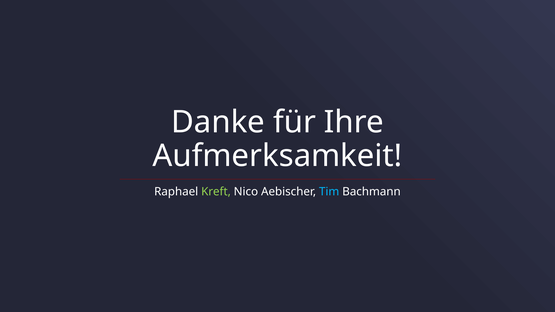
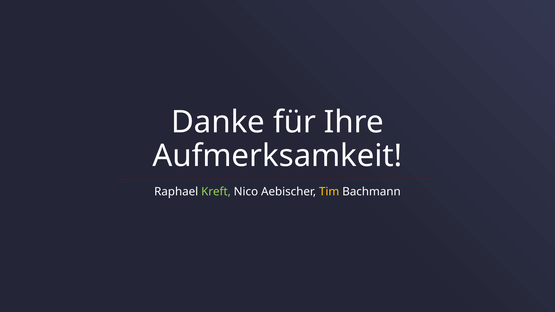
Tim colour: light blue -> yellow (329, 192)
